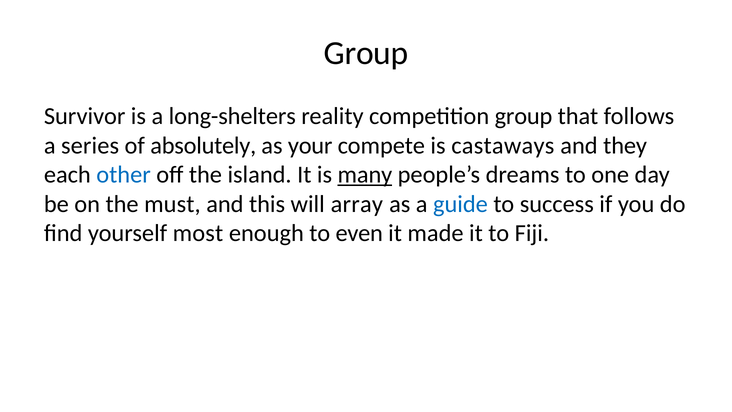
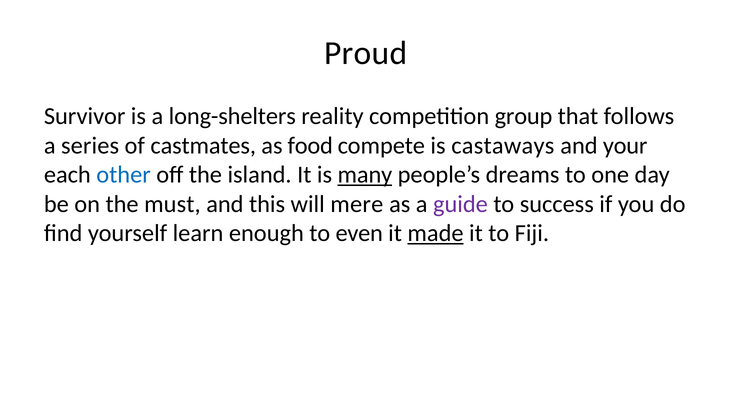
Group: Group -> Proud (366, 53)
absolutely: absolutely -> castmates (203, 145)
your: your -> food (310, 145)
they: they -> your (625, 145)
array: array -> mere (357, 204)
guide colour: blue -> purple (460, 204)
most: most -> learn (198, 233)
made underline: none -> present (436, 233)
